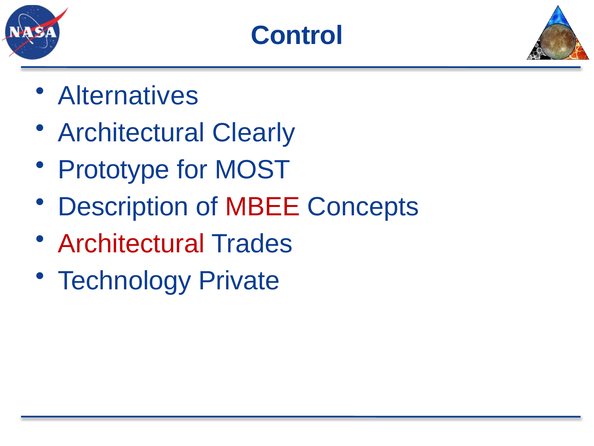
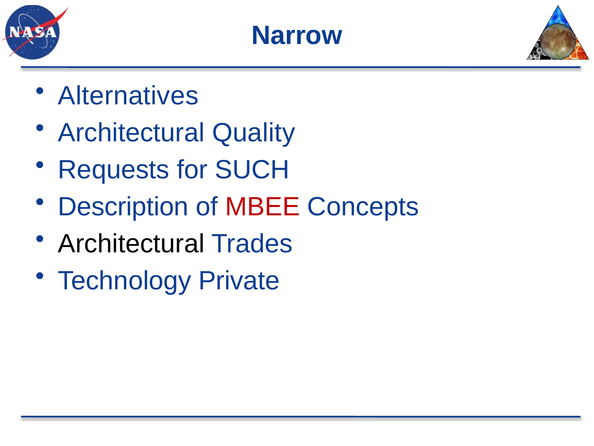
Control: Control -> Narrow (297, 35)
Clearly: Clearly -> Quality (254, 133)
Prototype: Prototype -> Requests (114, 170)
MOST: MOST -> SUCH (252, 170)
Architectural colour: red -> black (131, 244)
